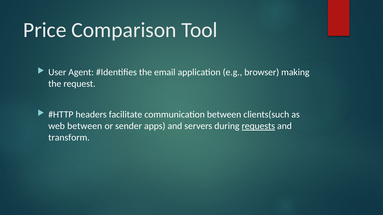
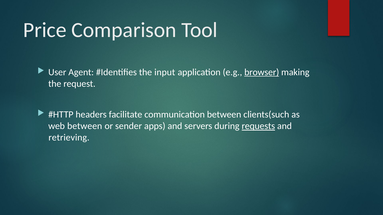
email: email -> input (165, 72)
browser underline: none -> present (262, 72)
transform: transform -> retrieving (69, 138)
